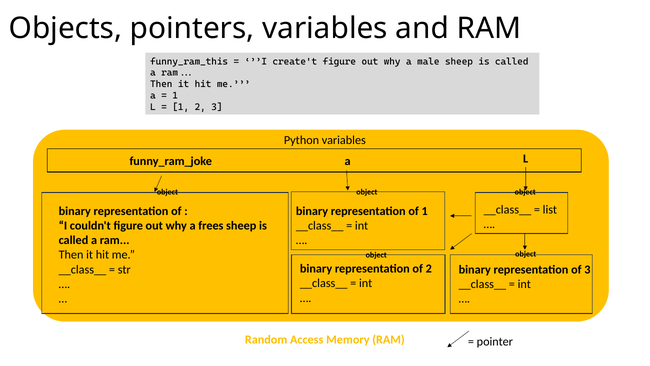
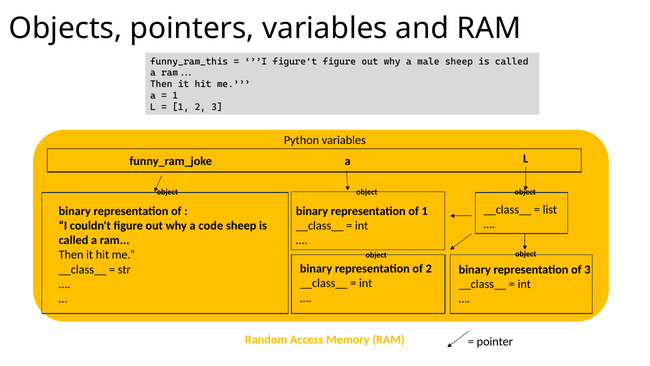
create't: create't -> figure't (295, 61)
frees: frees -> code (211, 225)
